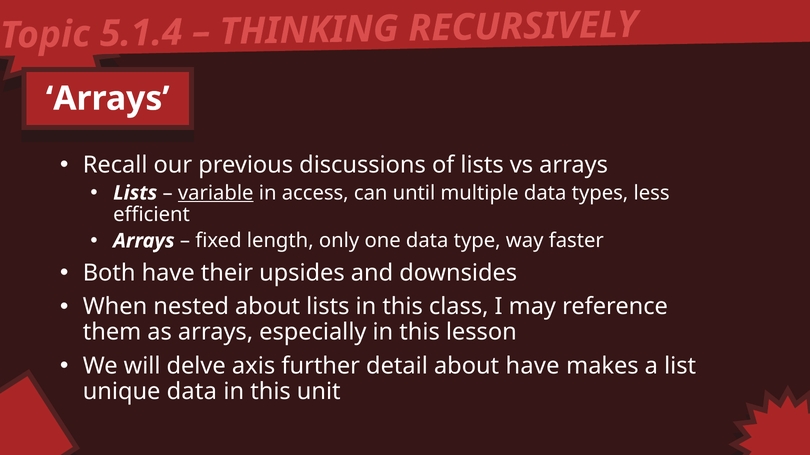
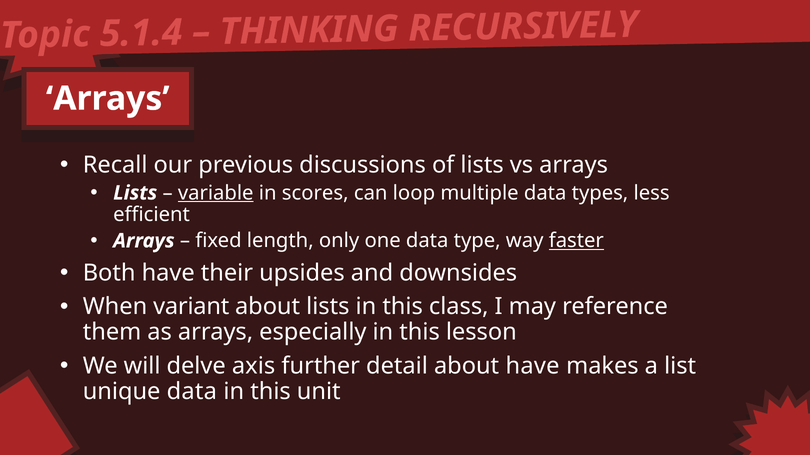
access: access -> scores (315, 193)
until: until -> loop (414, 193)
faster underline: none -> present (576, 241)
nested: nested -> variant (191, 307)
